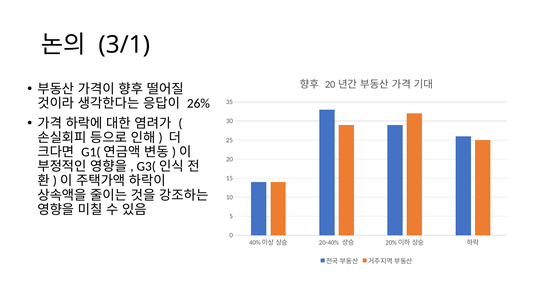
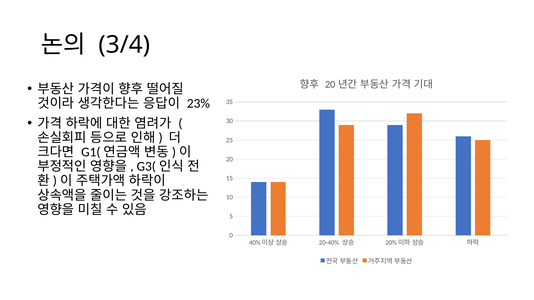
3/1: 3/1 -> 3/4 (124, 45)
26%: 26% -> 23% (198, 104)
